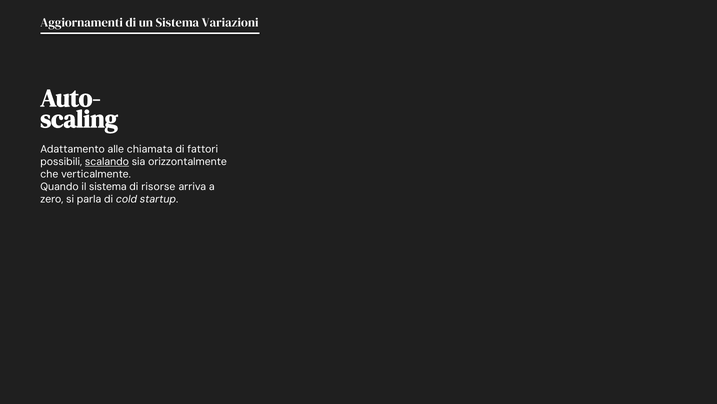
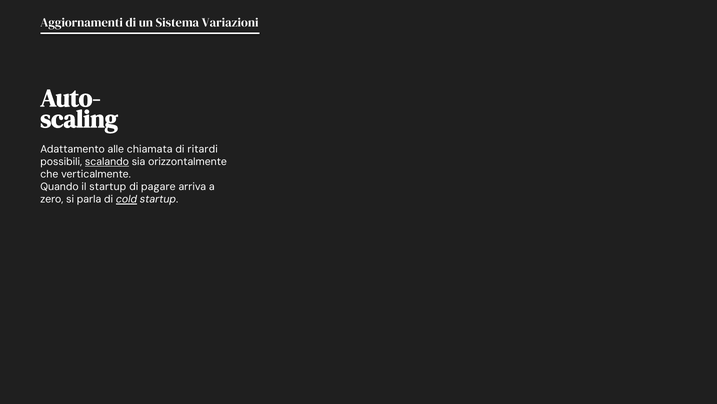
fattori: fattori -> ritardi (203, 149)
il sistema: sistema -> startup (108, 187)
risorse: risorse -> pagare (158, 187)
cold underline: none -> present (126, 199)
